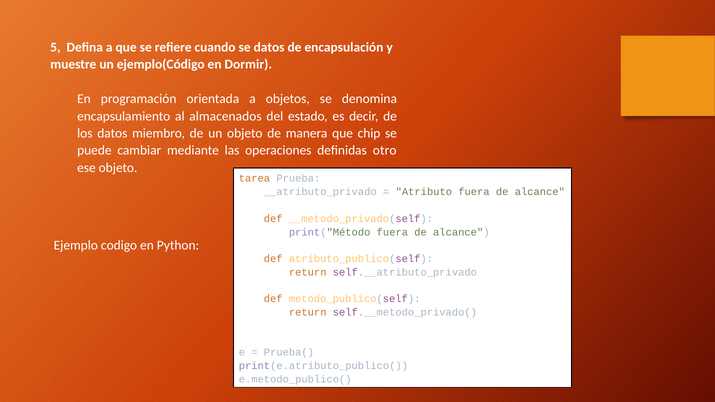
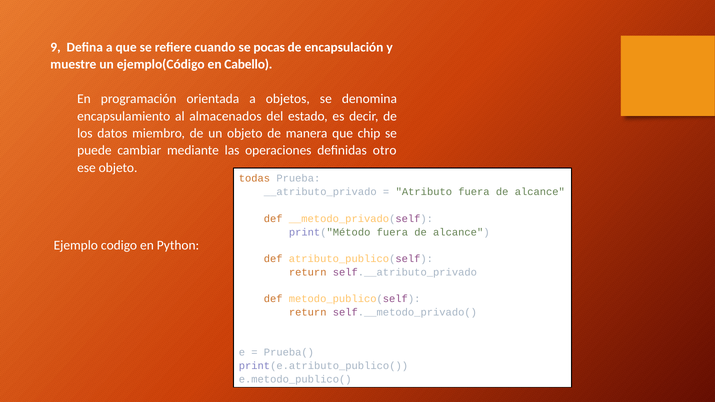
5: 5 -> 9 (55, 47)
se datos: datos -> pocas (269, 47)
Dormir: Dormir -> Cabello (248, 65)
tarea: tarea -> todas (254, 179)
